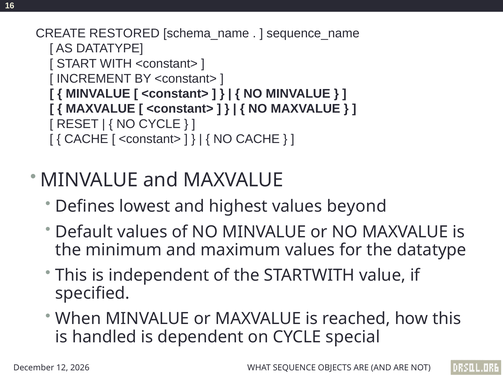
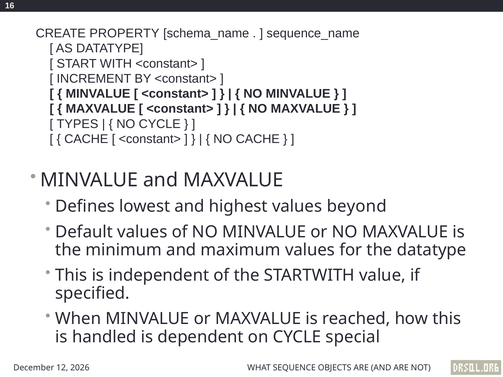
RESTORED: RESTORED -> PROPERTY (124, 33)
RESET: RESET -> TYPES (78, 124)
